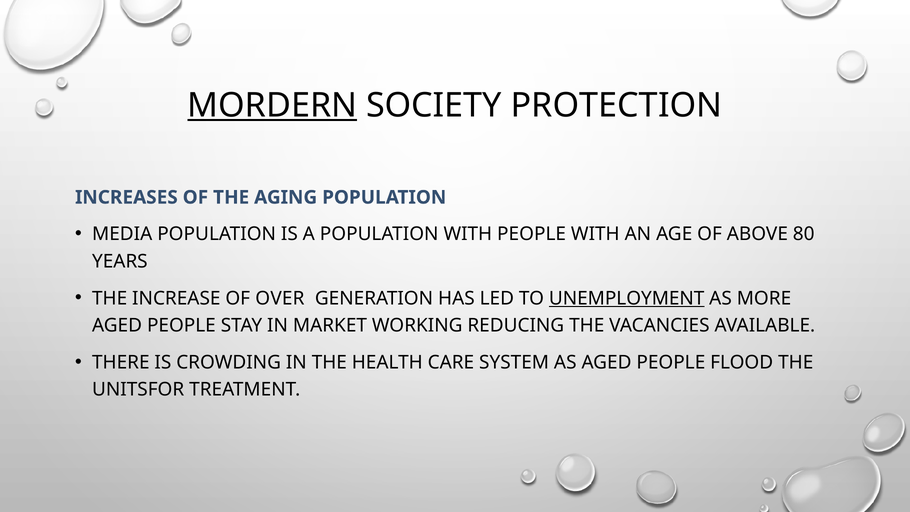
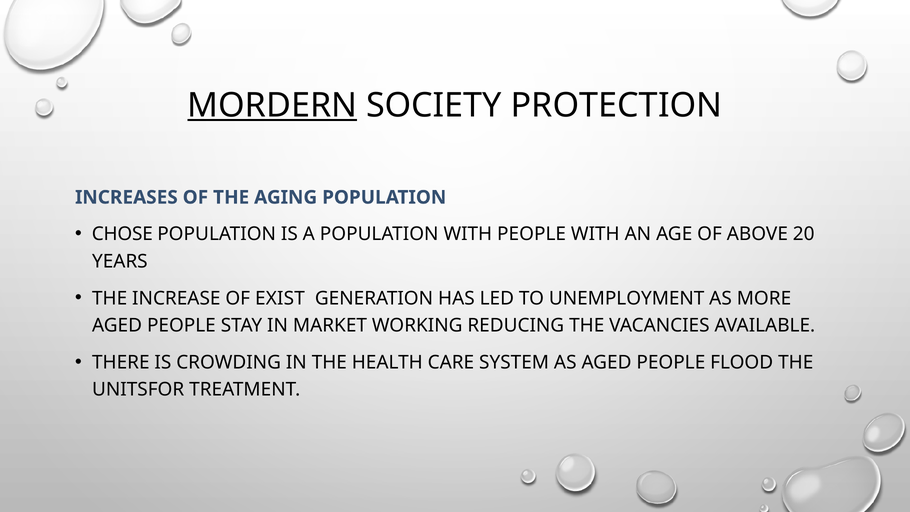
MEDIA: MEDIA -> CHOSE (122, 234)
80: 80 -> 20 (804, 234)
OVER: OVER -> EXIST (280, 298)
UNEMPLOYMENT underline: present -> none (627, 298)
